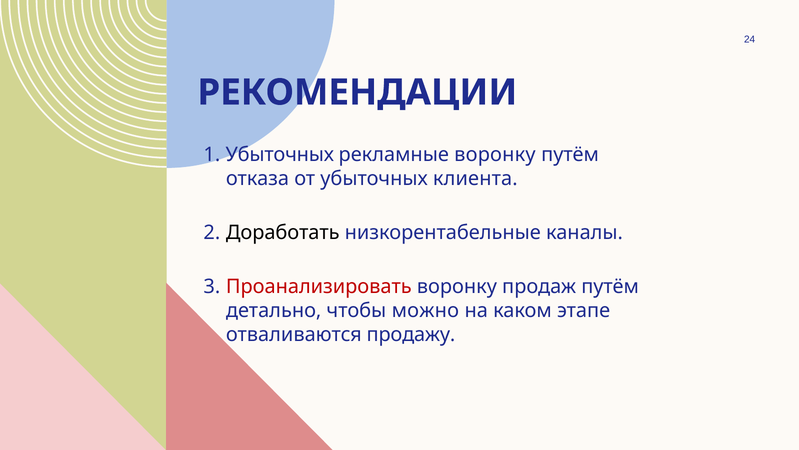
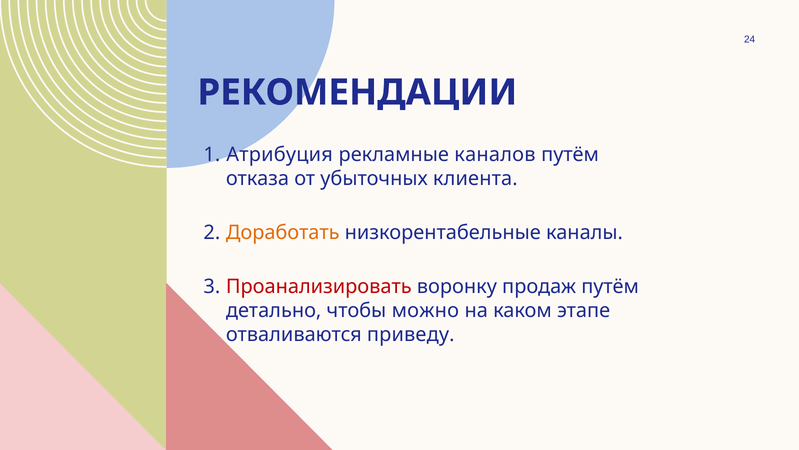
Убыточных: Убыточных -> Атрибуция (280, 154)
рекламные воронку: воронку -> каналов (495, 154)
Доработать colour: black -> orange (283, 232)
продажу: продажу -> приведу (411, 334)
